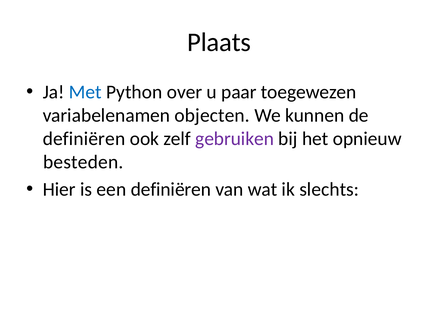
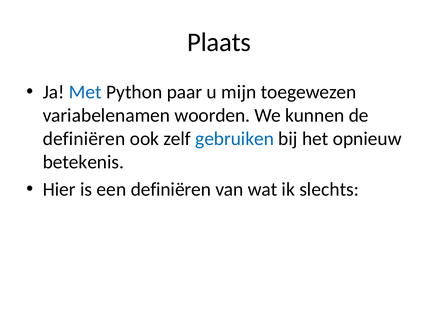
over: over -> paar (185, 92)
paar: paar -> mijn (239, 92)
objecten: objecten -> woorden (212, 115)
gebruiken colour: purple -> blue (235, 139)
besteden: besteden -> betekenis (83, 162)
